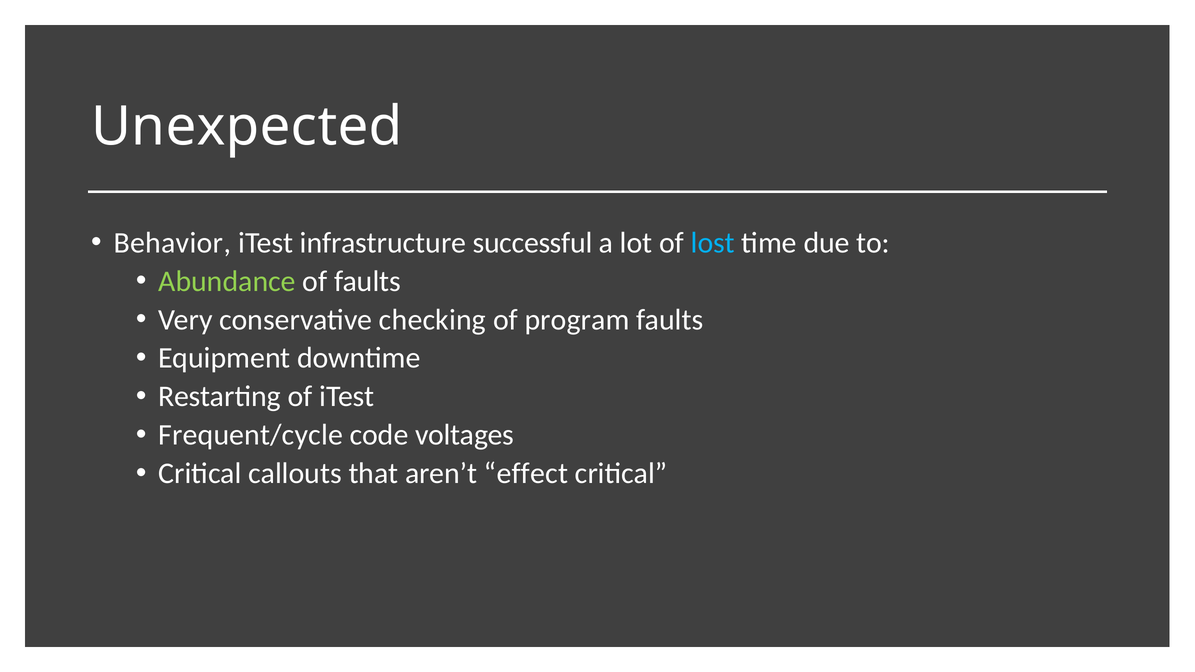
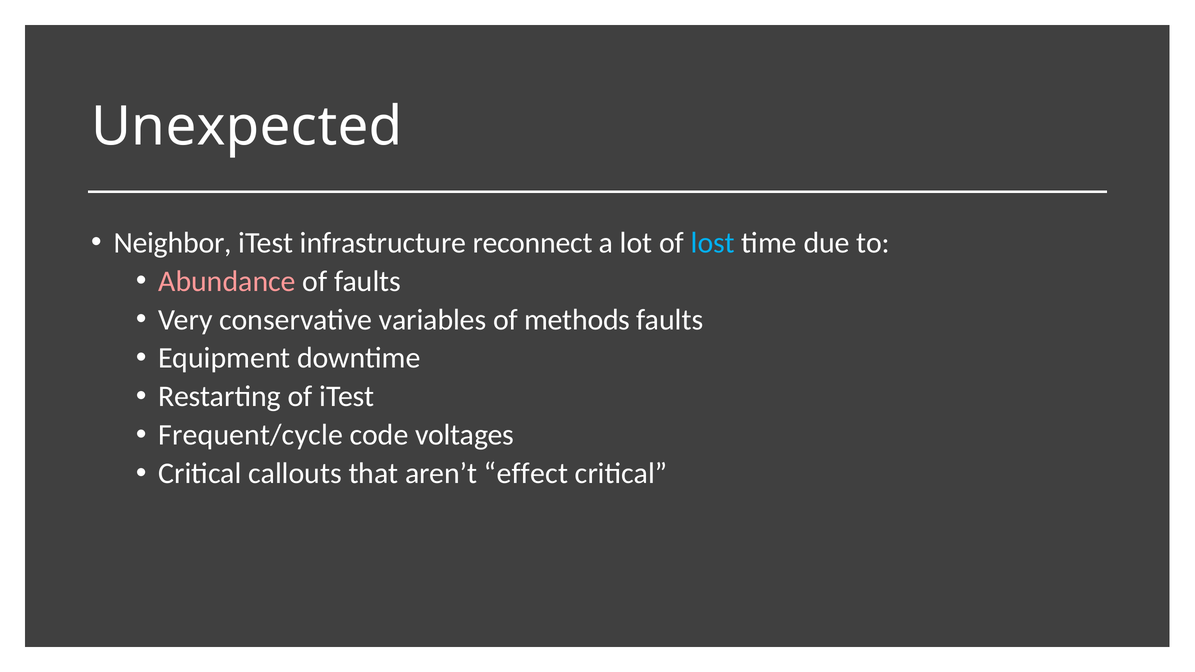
Behavior: Behavior -> Neighbor (173, 243)
successful: successful -> reconnect (533, 243)
Abundance colour: light green -> pink (227, 281)
checking: checking -> variables (433, 320)
program: program -> methods (577, 320)
